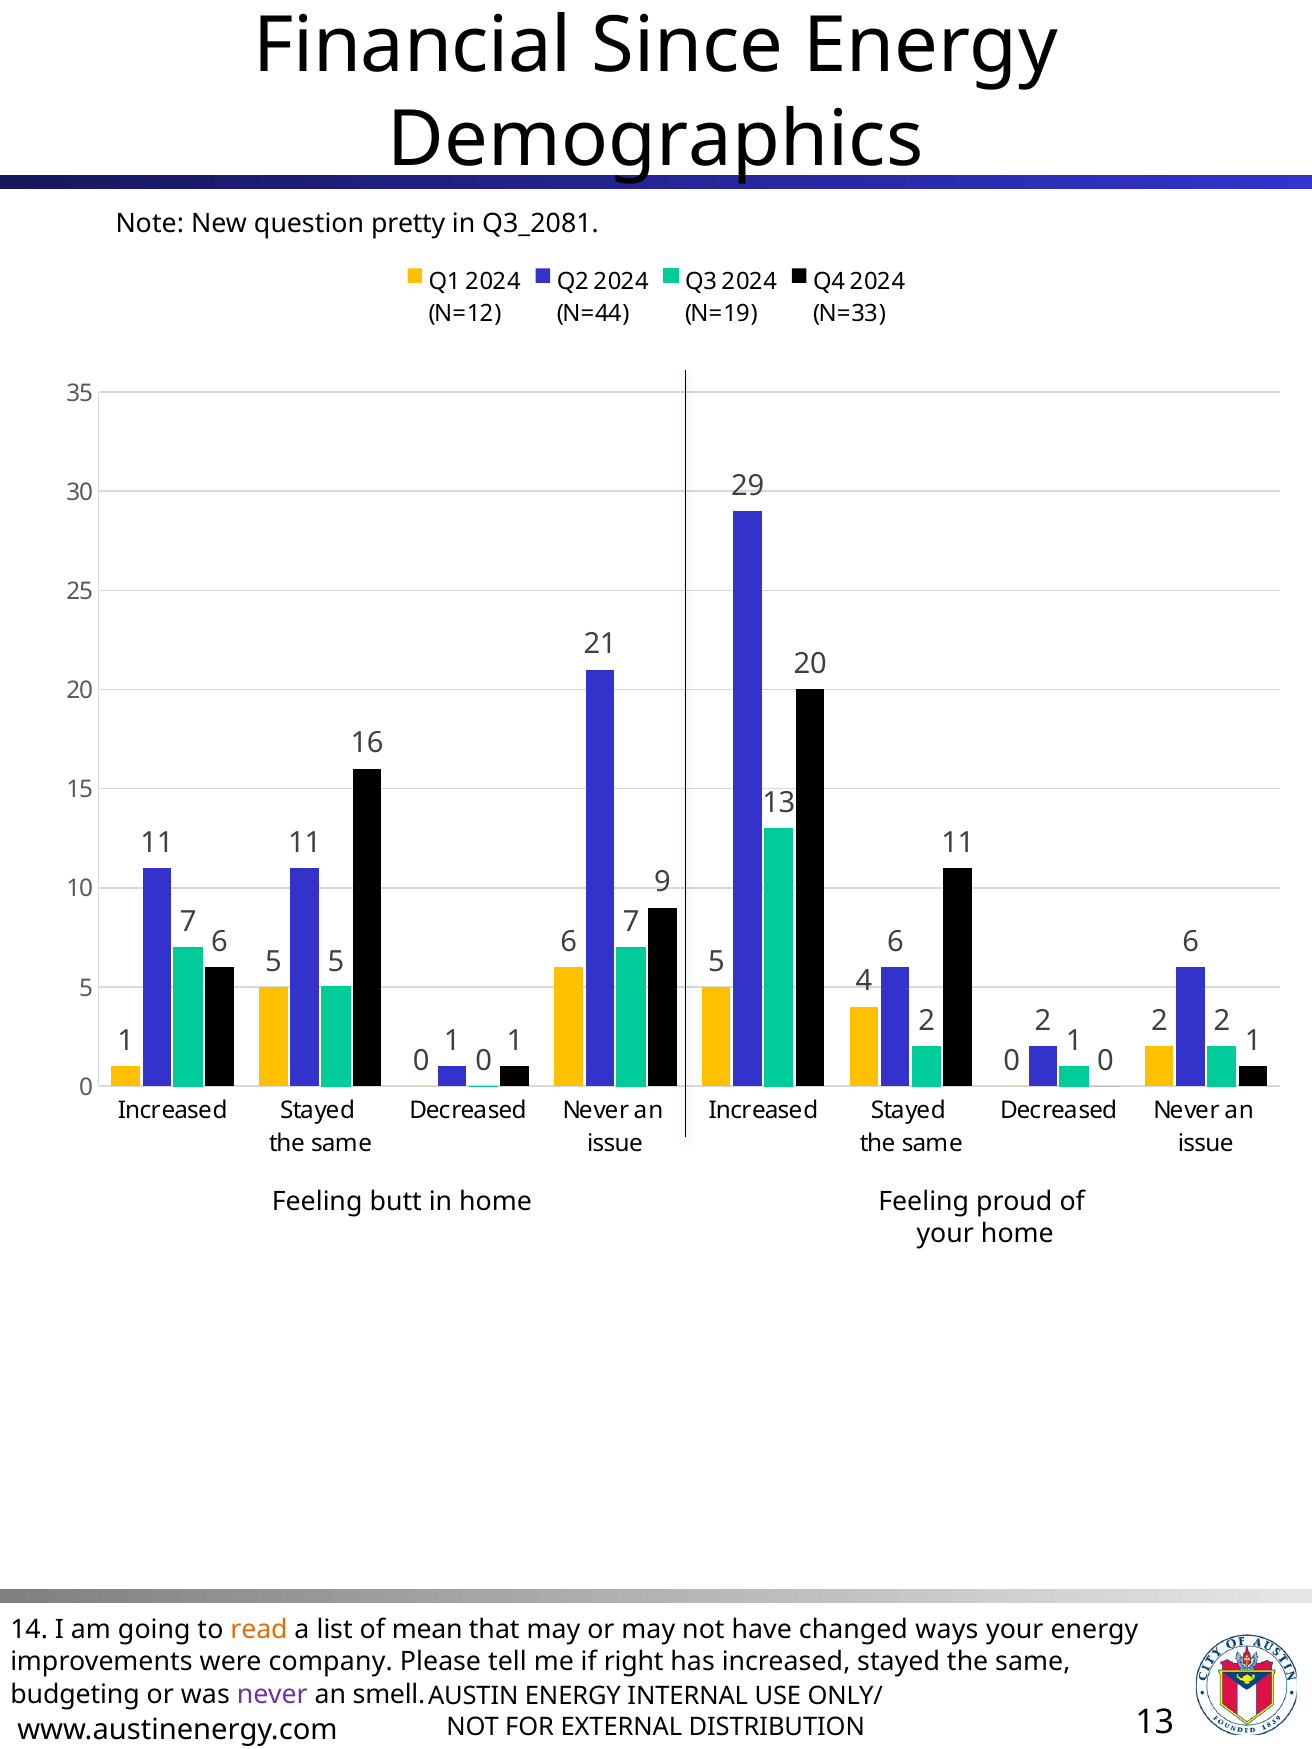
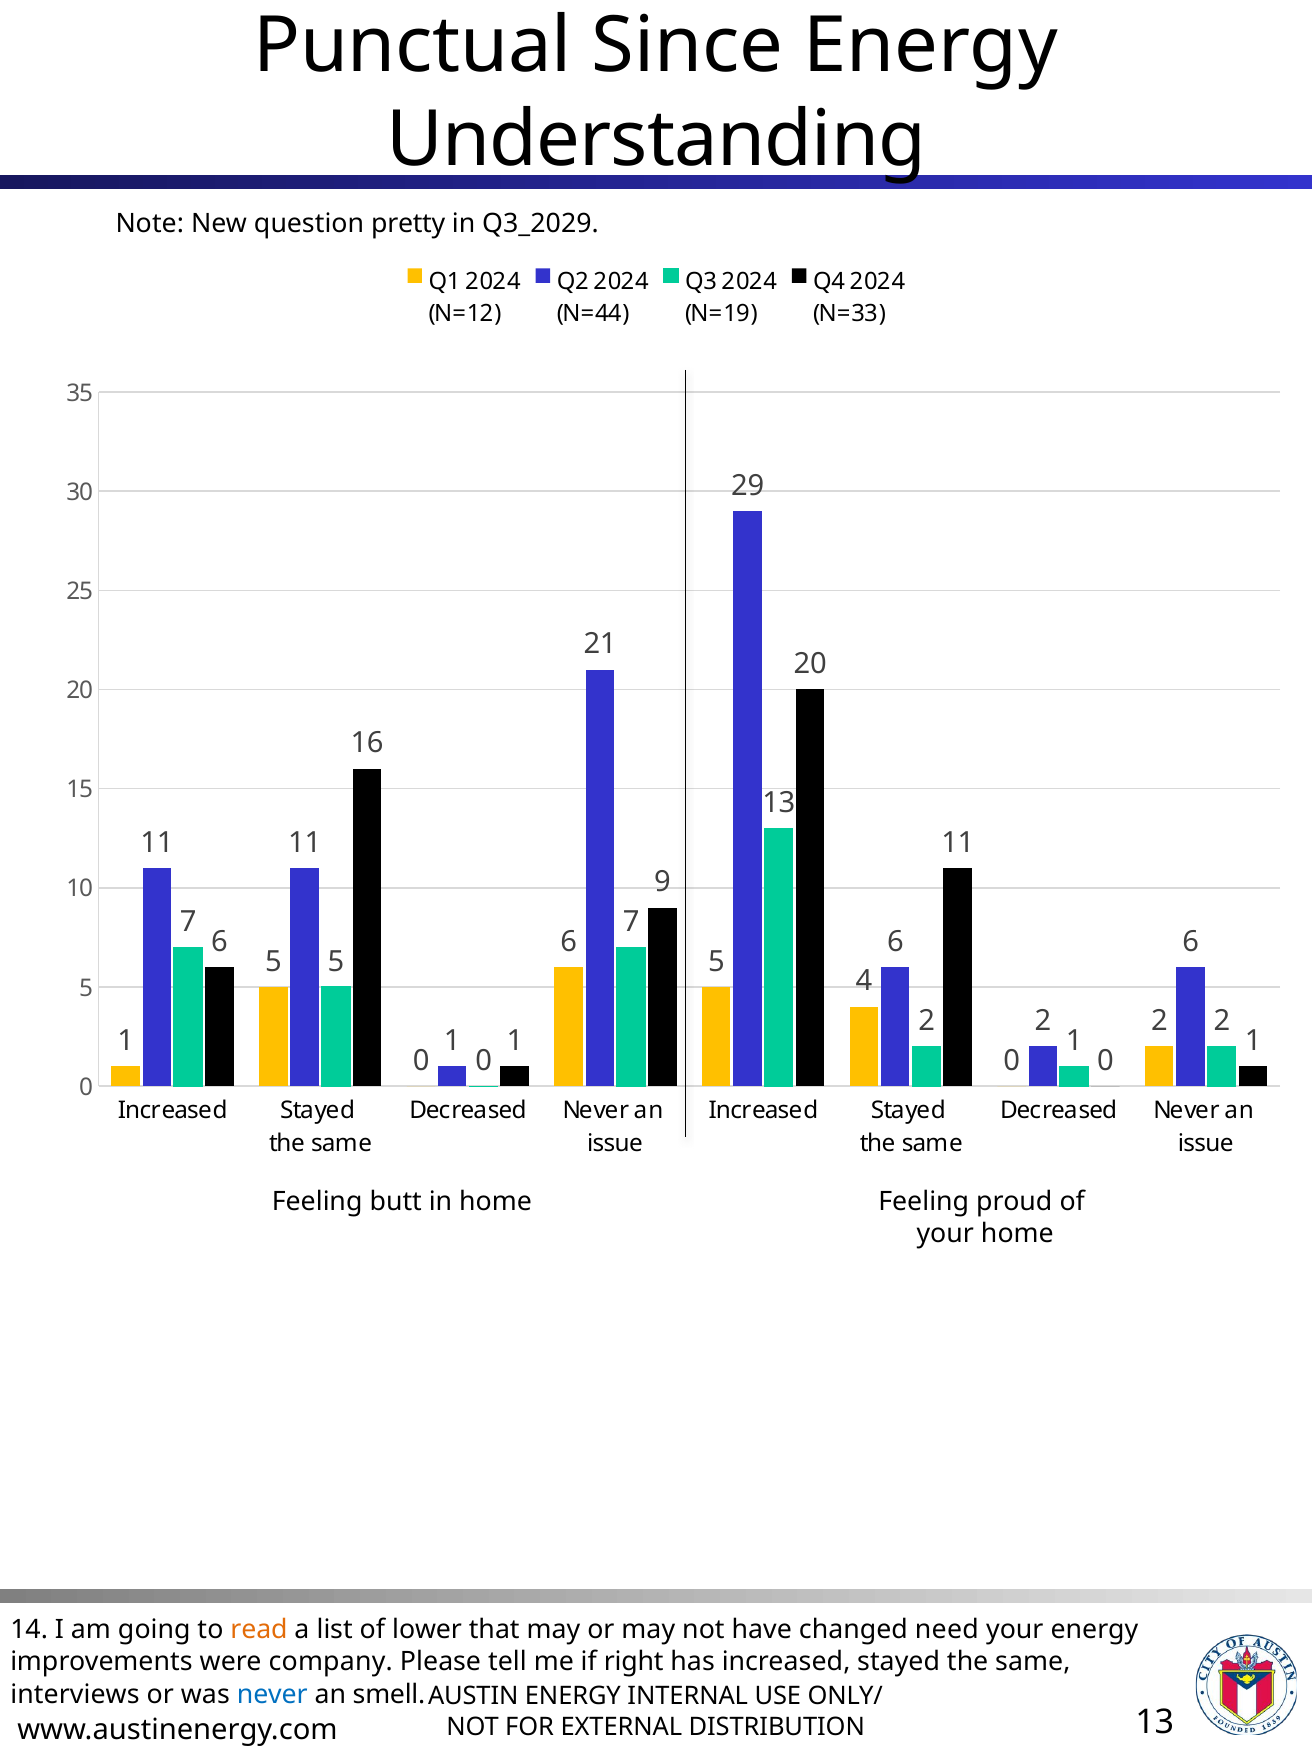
Financial: Financial -> Punctual (413, 46)
Demographics: Demographics -> Understanding (656, 139)
Q3_2081: Q3_2081 -> Q3_2029 (541, 224)
mean: mean -> lower (427, 1630)
ways: ways -> need (947, 1630)
budgeting: budgeting -> interviews (75, 1695)
never colour: purple -> blue (272, 1695)
